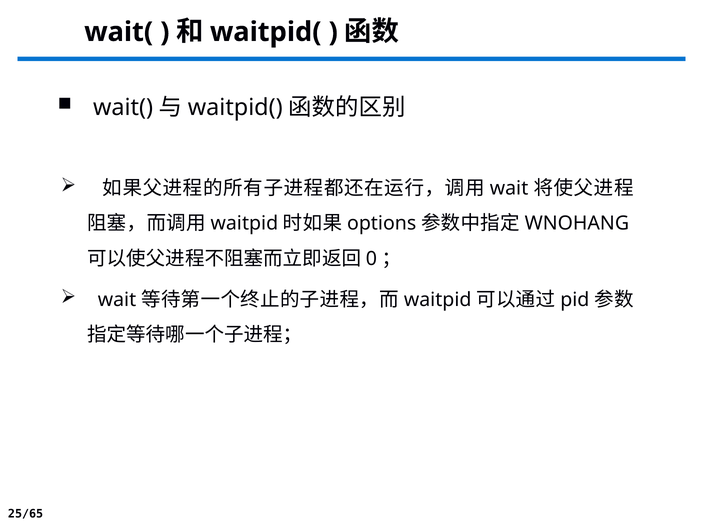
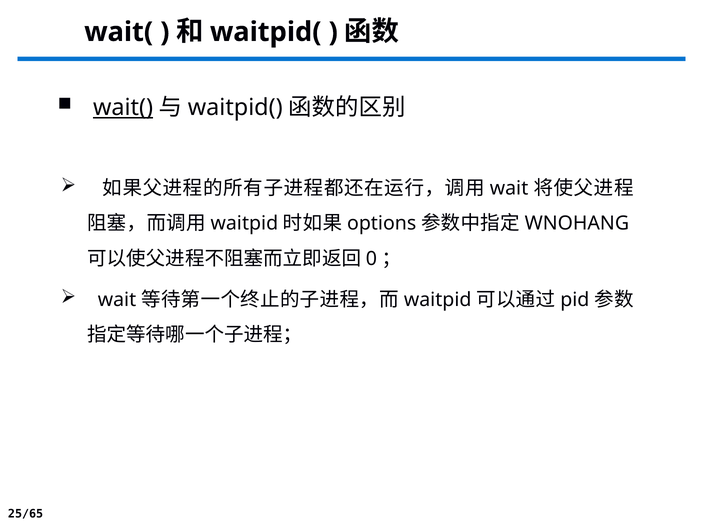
wait( underline: none -> present (123, 107)
